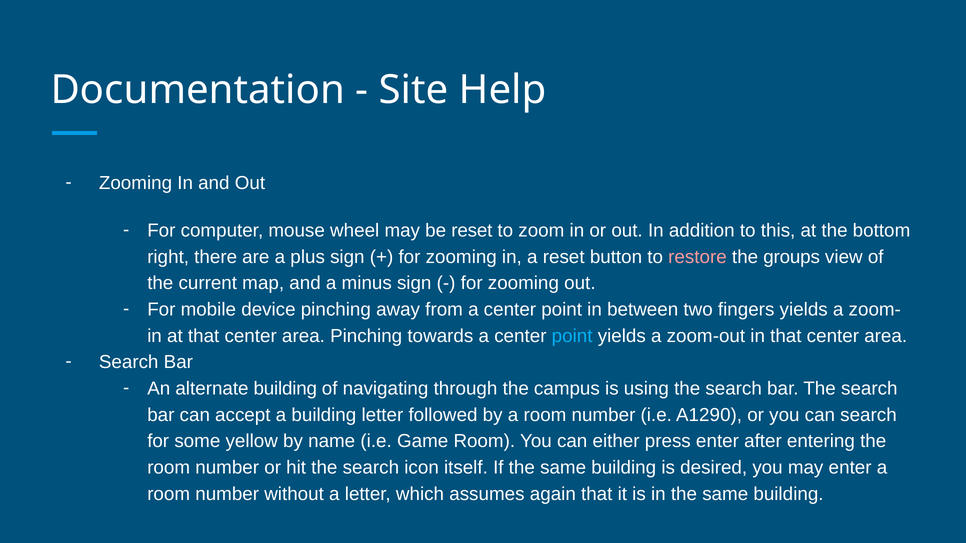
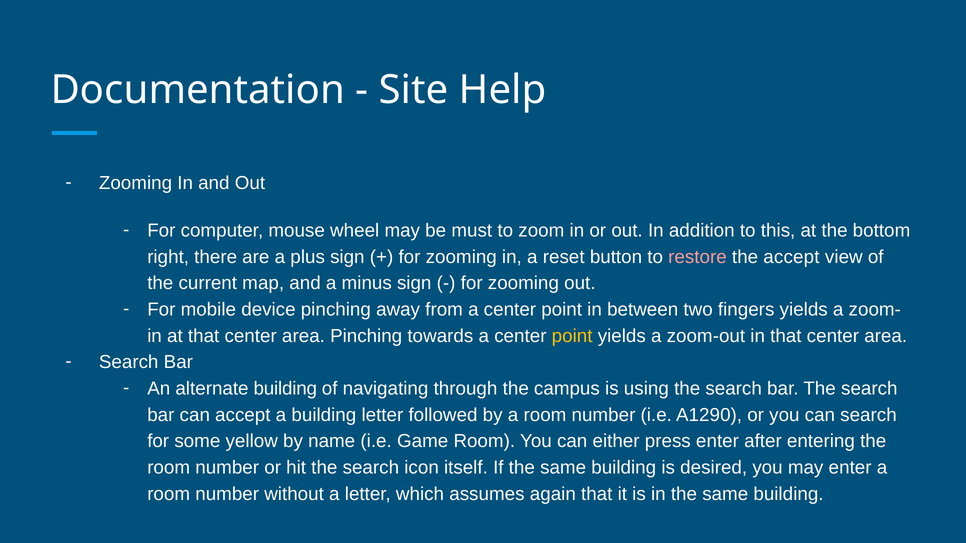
be reset: reset -> must (472, 231)
the groups: groups -> accept (791, 257)
point colour: light blue -> yellow (572, 336)
